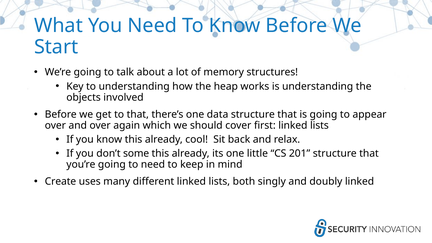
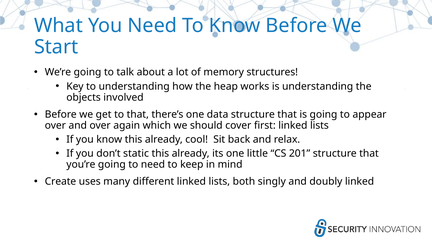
some: some -> static (136, 154)
